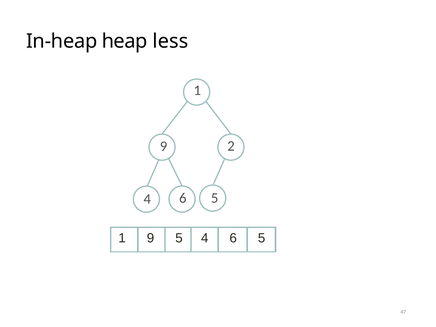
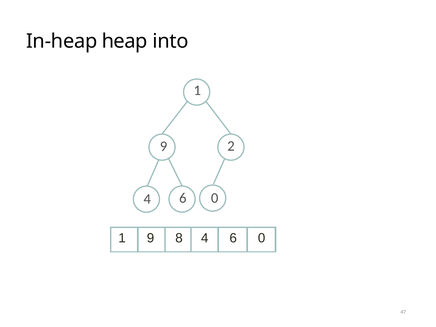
less: less -> into (171, 41)
5: 5 -> 0 (215, 198)
9 5: 5 -> 8 (179, 238)
4 6 5: 5 -> 0 (262, 238)
